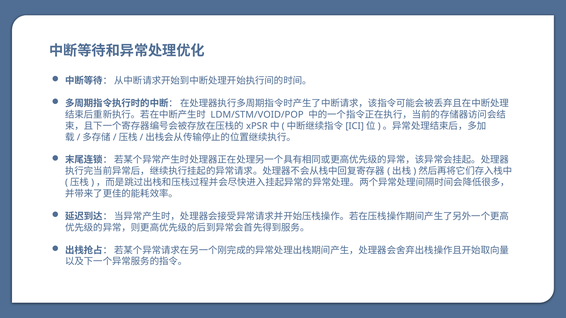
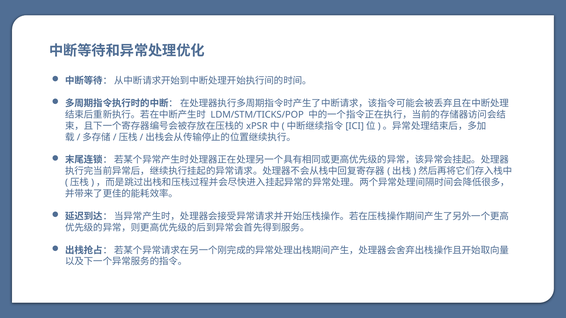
LDM/STM/VOID/POP: LDM/STM/VOID/POP -> LDM/STM/TICKS/POP (257, 115)
